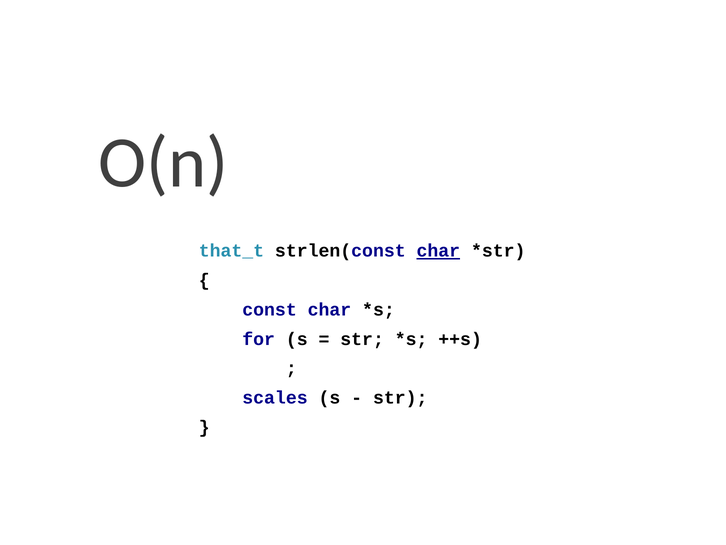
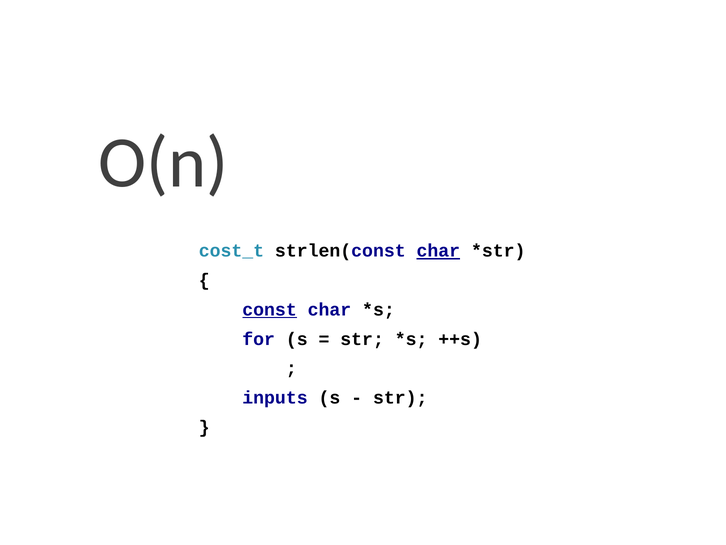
that_t: that_t -> cost_t (231, 251)
const underline: none -> present (270, 309)
scales: scales -> inputs (275, 397)
